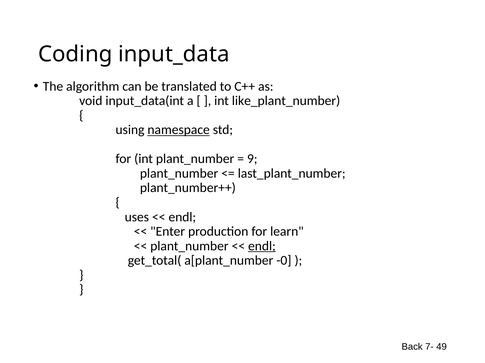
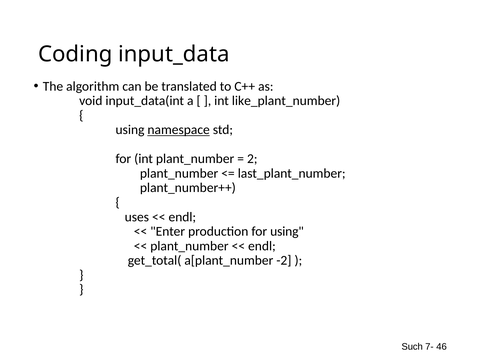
9: 9 -> 2 (252, 159)
for learn: learn -> using (287, 232)
endl underline: present -> none (262, 246)
-0: -0 -> -2 (284, 261)
Back: Back -> Such (412, 347)
49: 49 -> 46 (442, 347)
